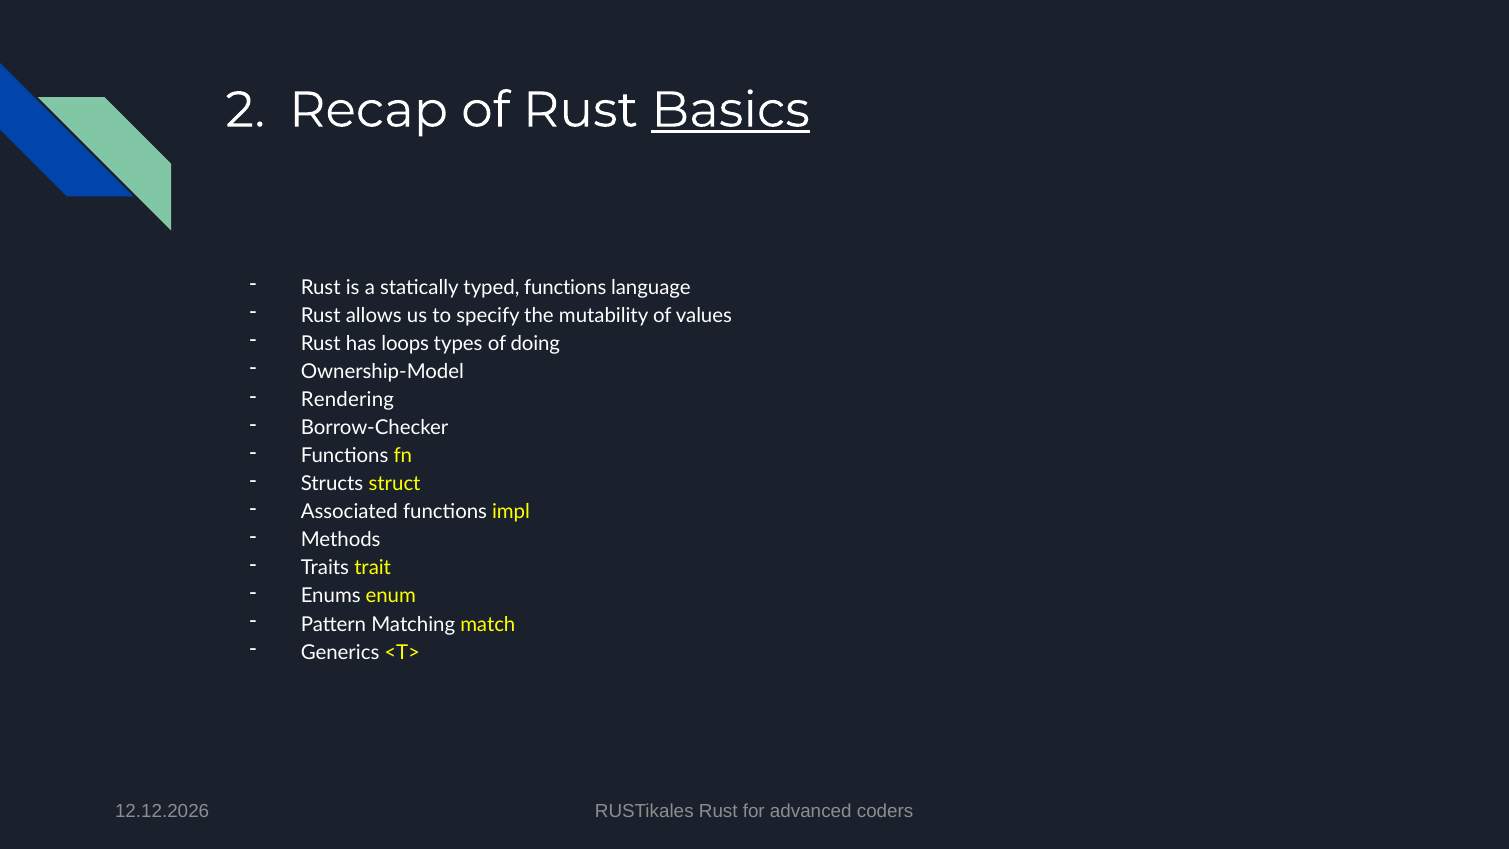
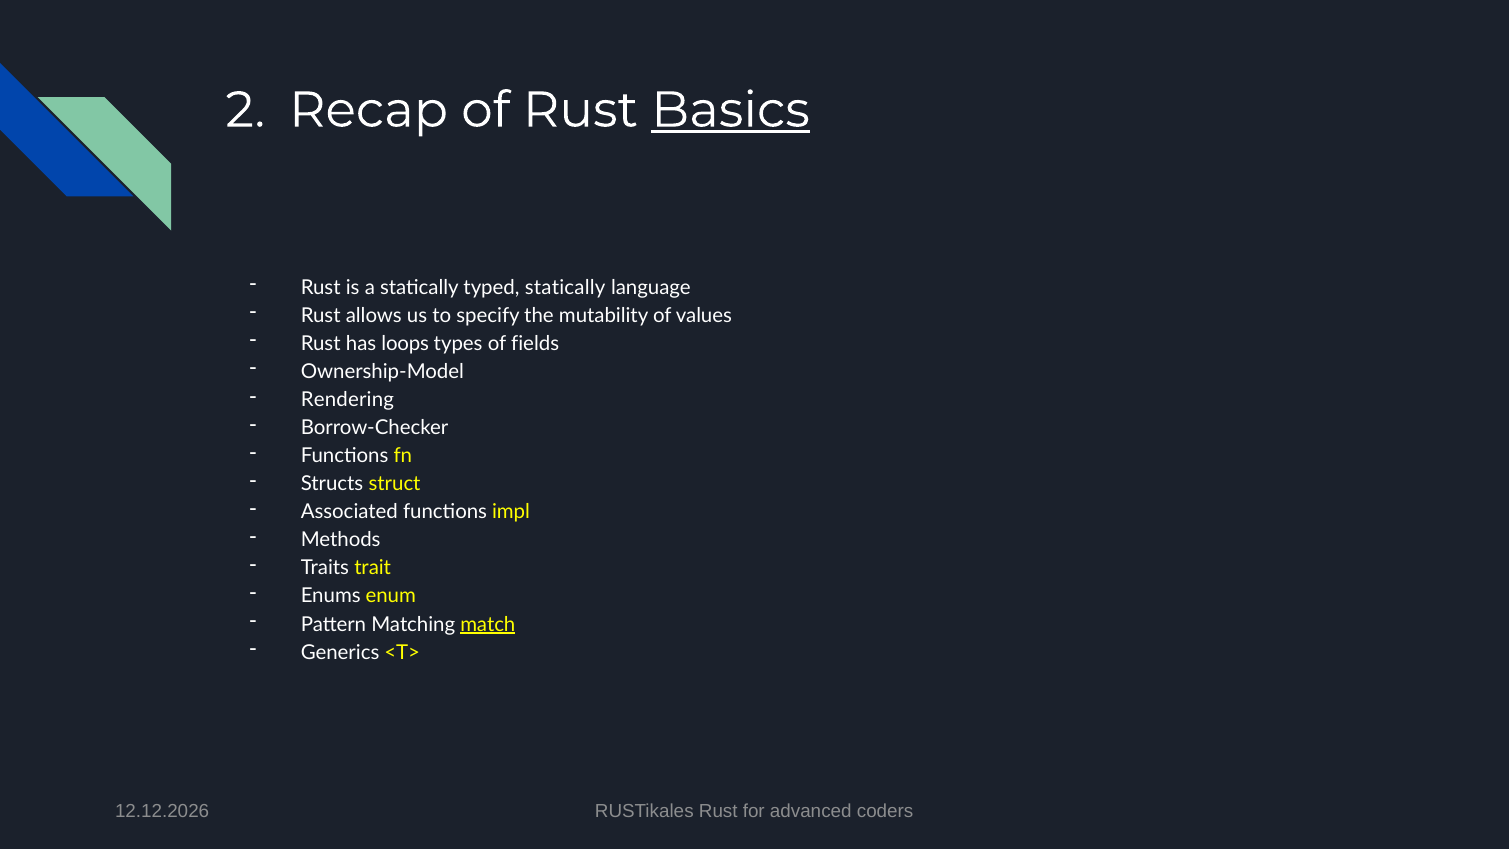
typed functions: functions -> statically (565, 287)
doing: doing -> fields (535, 343)
match underline: none -> present (488, 624)
